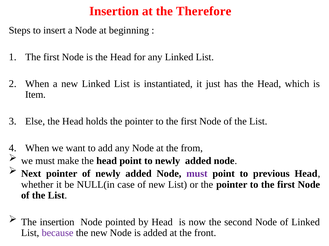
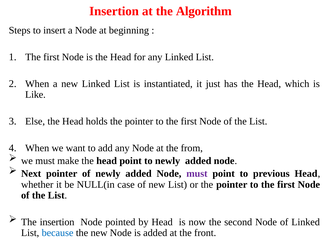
Therefore: Therefore -> Algorithm (204, 11)
Item: Item -> Like (35, 95)
because colour: purple -> blue (58, 234)
